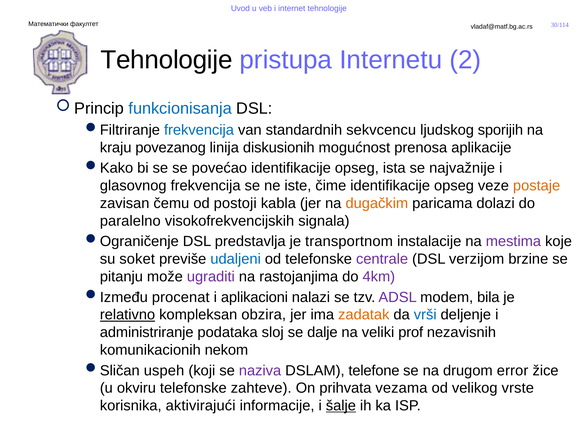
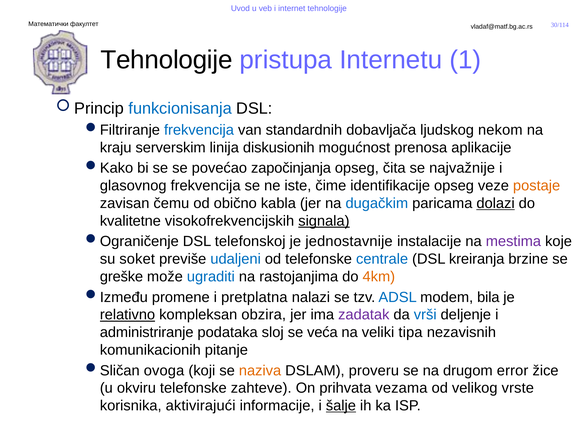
2: 2 -> 1 (465, 60)
sekvcencu: sekvcencu -> dobavljača (381, 130)
sporijih: sporijih -> nekom (500, 130)
povezanog: povezanog -> serverskim (171, 147)
povećao identifikacije: identifikacije -> započinjanja (291, 168)
ista: ista -> čita (394, 168)
postoji: postoji -> obično (235, 203)
dugačkim colour: orange -> blue (377, 203)
dolazi underline: none -> present (496, 203)
paralelno: paralelno -> kvalitetne (130, 221)
signala underline: none -> present (324, 221)
predstavlja: predstavlja -> telefonskoj (250, 241)
transportnom: transportnom -> jednostavnije (349, 241)
centrale colour: purple -> blue (382, 259)
verzijom: verzijom -> kreiranja (477, 259)
pitanju: pitanju -> greške (121, 276)
ugraditi colour: purple -> blue (211, 276)
4km colour: purple -> orange (379, 276)
procenat: procenat -> promene (181, 297)
aplikacioni: aplikacioni -> pretplatna (254, 297)
ADSL colour: purple -> blue (398, 297)
zadatak colour: orange -> purple (364, 314)
dalje: dalje -> veća (322, 332)
prof: prof -> tipa (411, 332)
nekom: nekom -> pitanje (226, 350)
uspeh: uspeh -> ovoga (164, 370)
naziva colour: purple -> orange (260, 370)
telefone: telefone -> proveru (374, 370)
